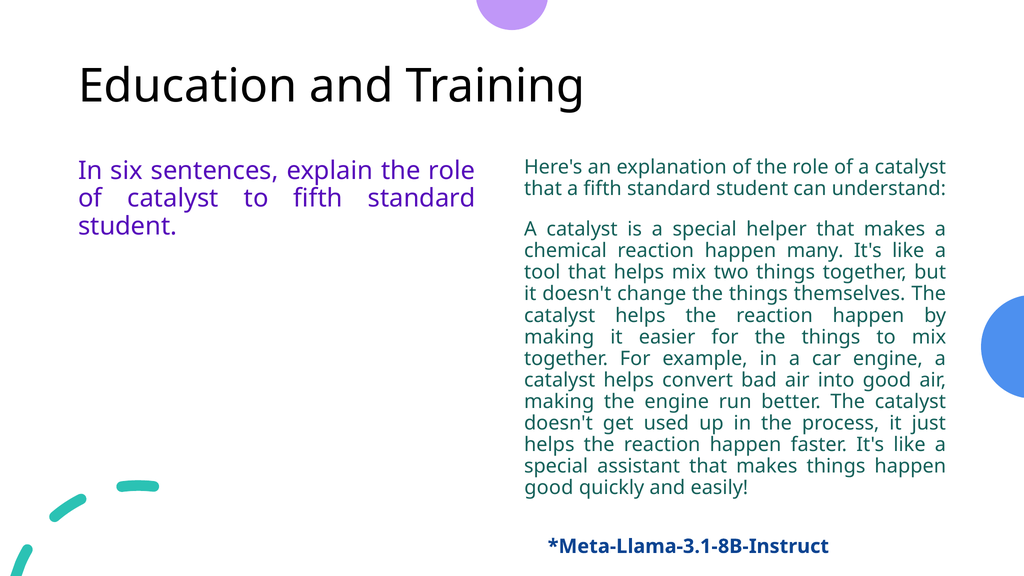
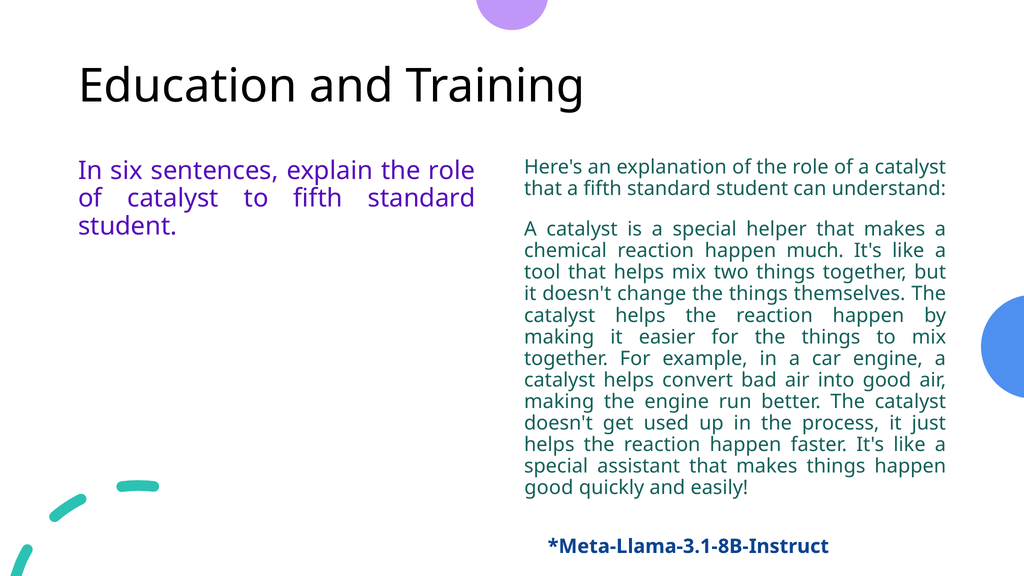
many: many -> much (815, 251)
